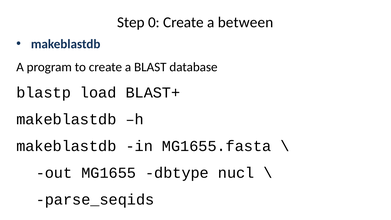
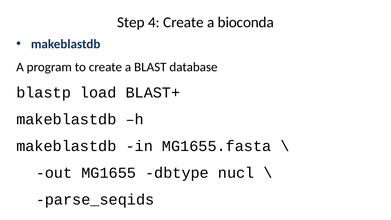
0: 0 -> 4 (154, 22)
between: between -> bioconda (246, 22)
